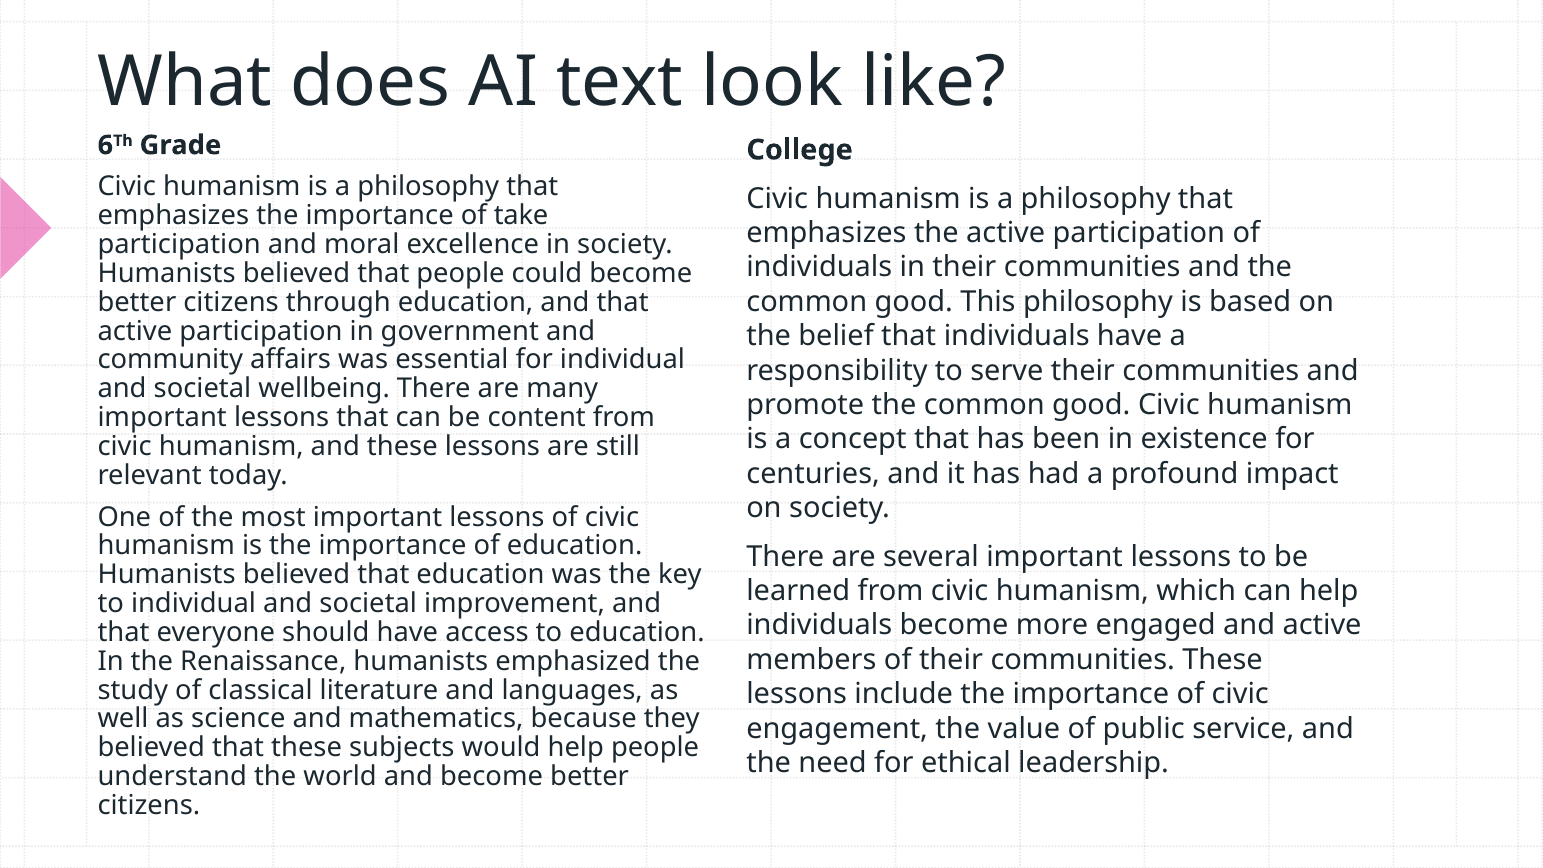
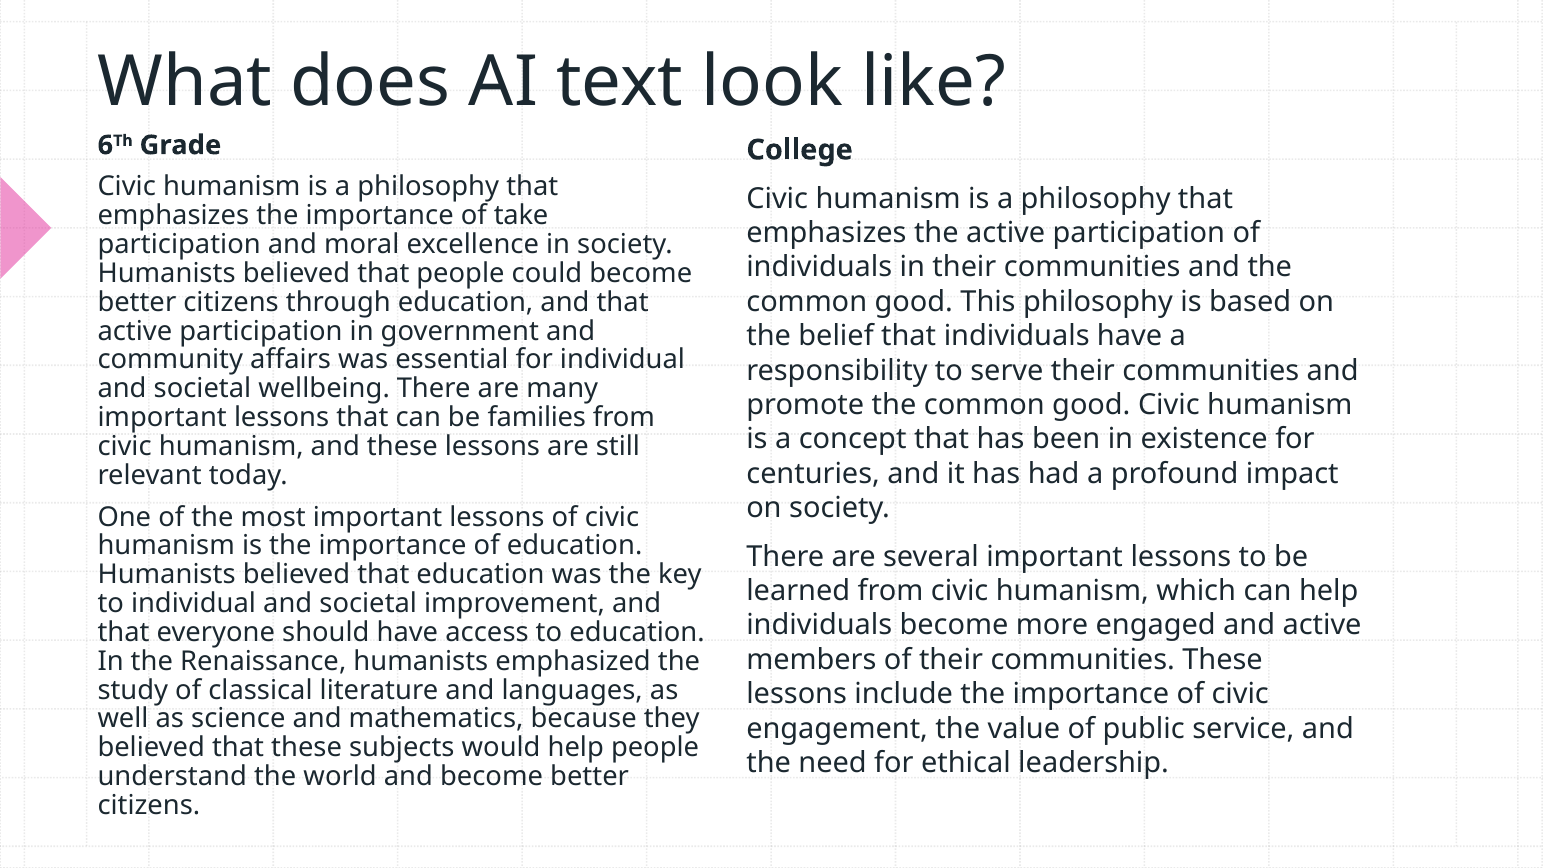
content: content -> families (537, 418)
